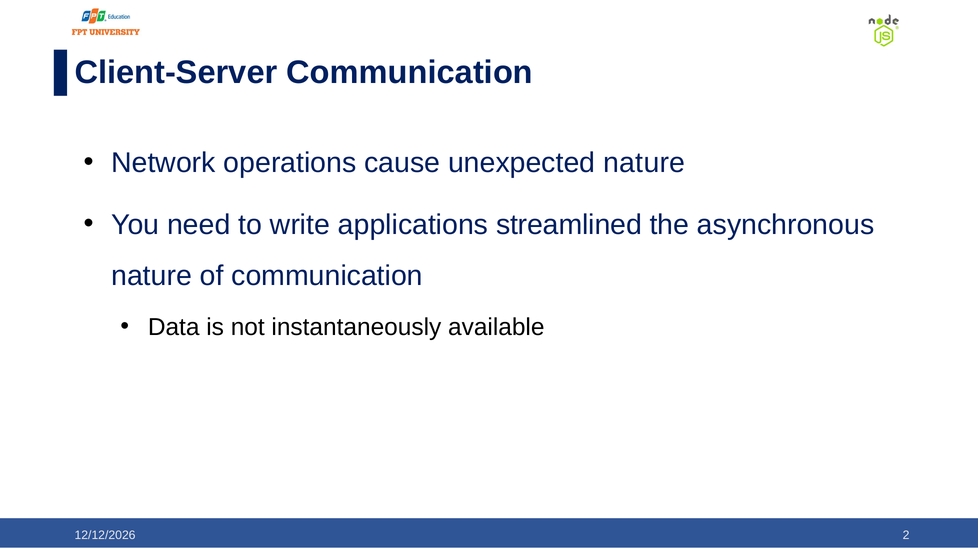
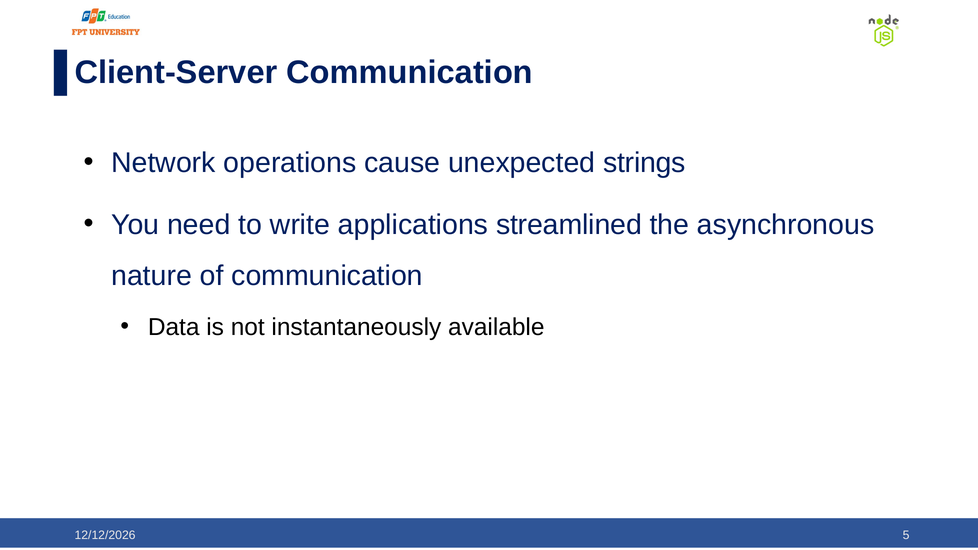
unexpected nature: nature -> strings (644, 163)
2: 2 -> 5 (906, 535)
